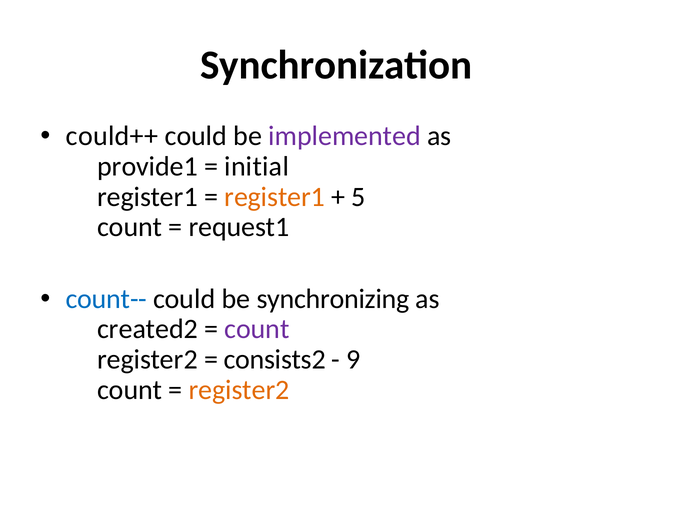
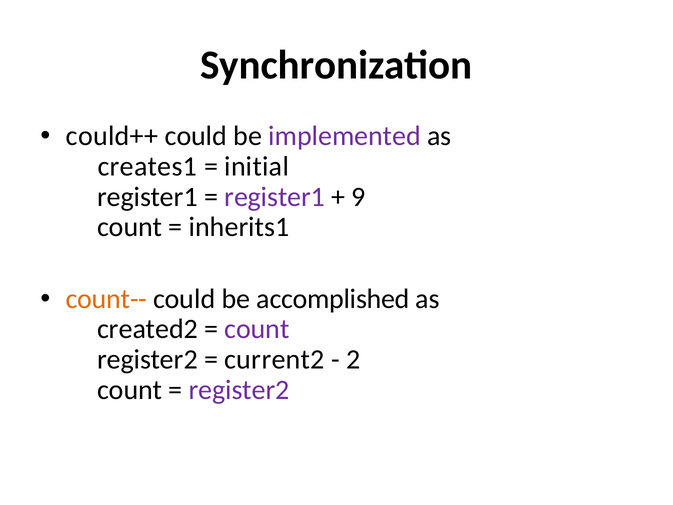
provide1: provide1 -> creates1 (147, 166)
register1 colour: orange -> purple (275, 197)
5: 5 -> 9 (359, 197)
request1: request1 -> inherits1 (239, 227)
count-- colour: blue -> orange (106, 299)
synchronizing: synchronizing -> accomplished (333, 299)
consists2: consists2 -> current2 (274, 359)
9: 9 -> 2 (353, 359)
register2 colour: orange -> purple (239, 390)
